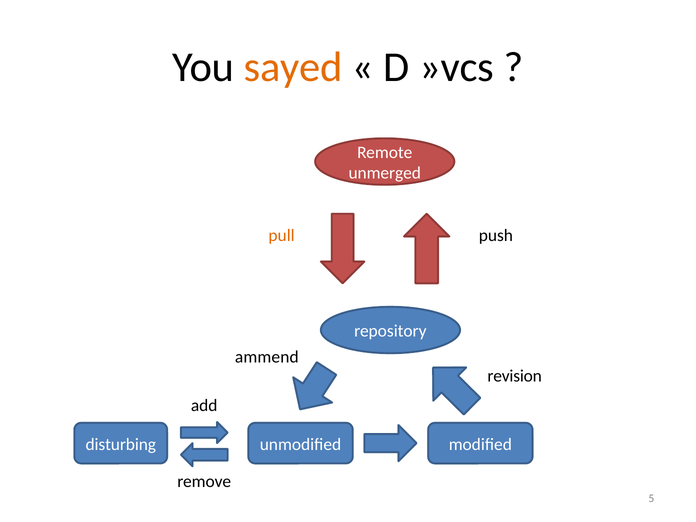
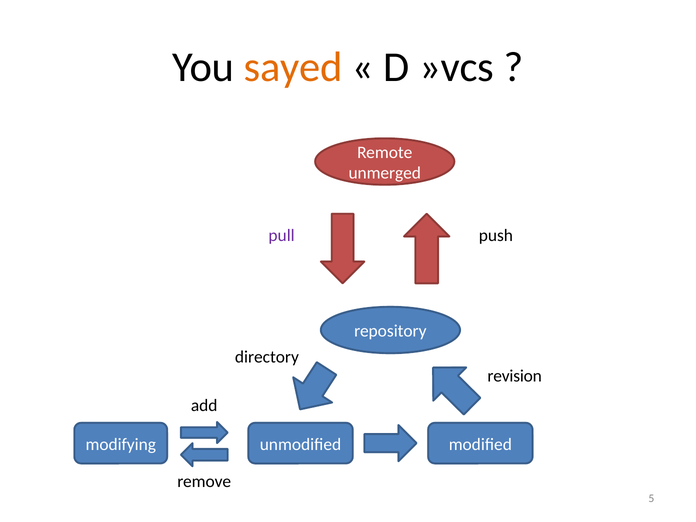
pull colour: orange -> purple (282, 236)
ammend: ammend -> directory (267, 357)
disturbing: disturbing -> modifying (121, 444)
